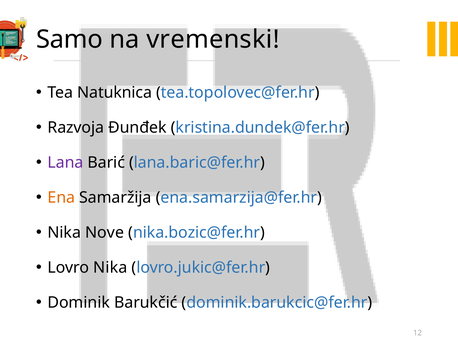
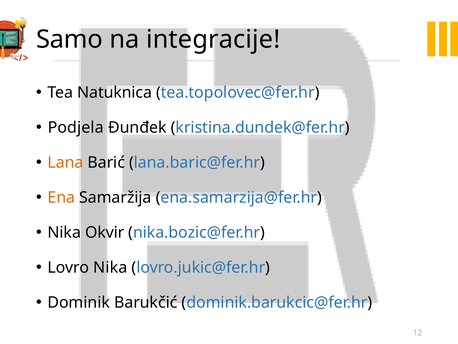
vremenski: vremenski -> integracije (213, 39)
Razvoja: Razvoja -> Podjela (76, 127)
Lana colour: purple -> orange (65, 162)
Nove: Nove -> Okvir (105, 232)
